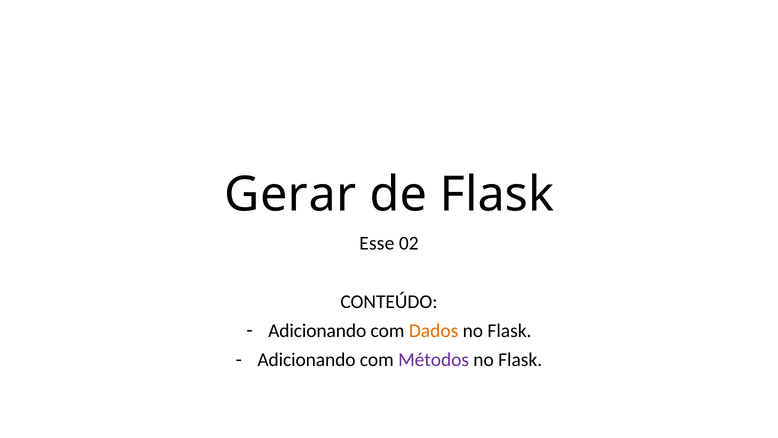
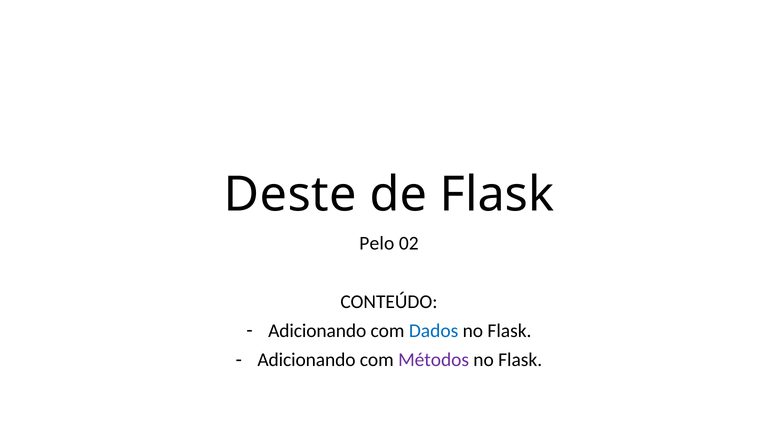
Gerar: Gerar -> Deste (290, 194)
Esse: Esse -> Pelo (377, 243)
Dados colour: orange -> blue (434, 330)
